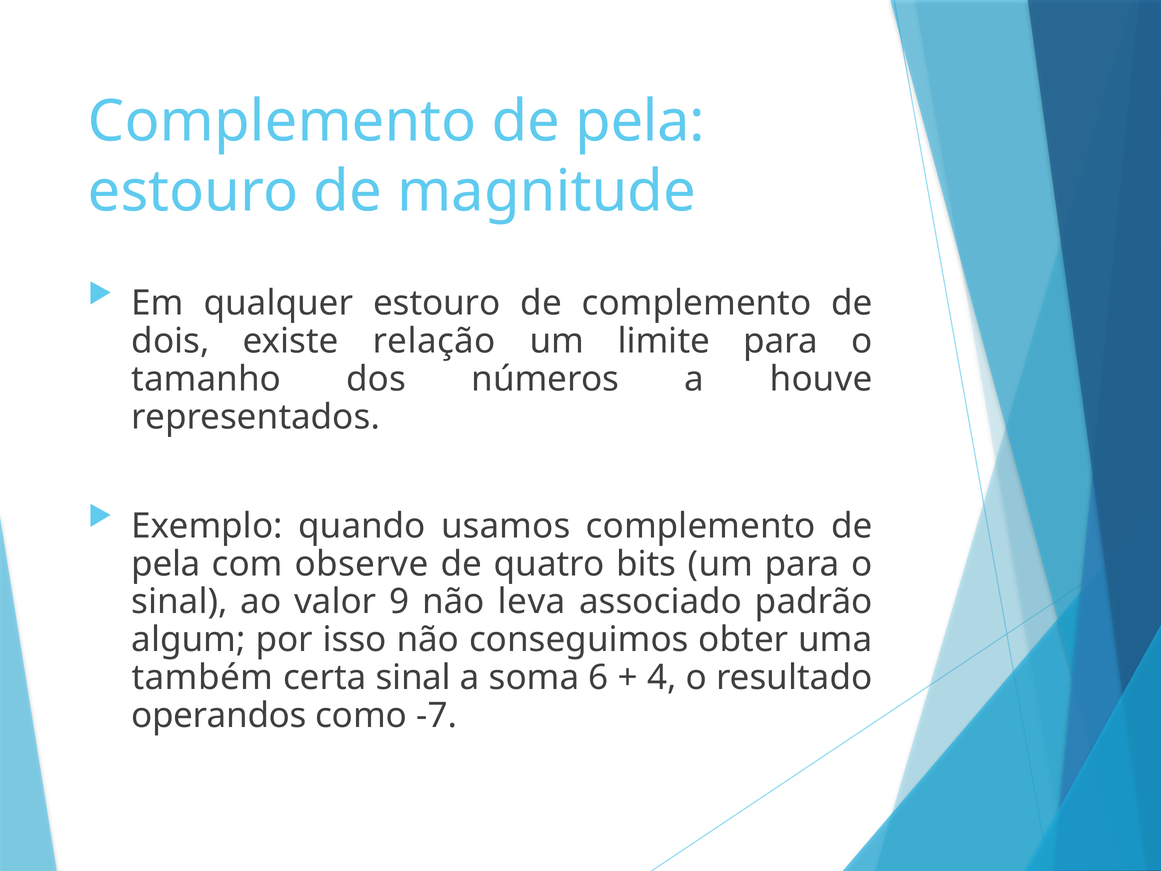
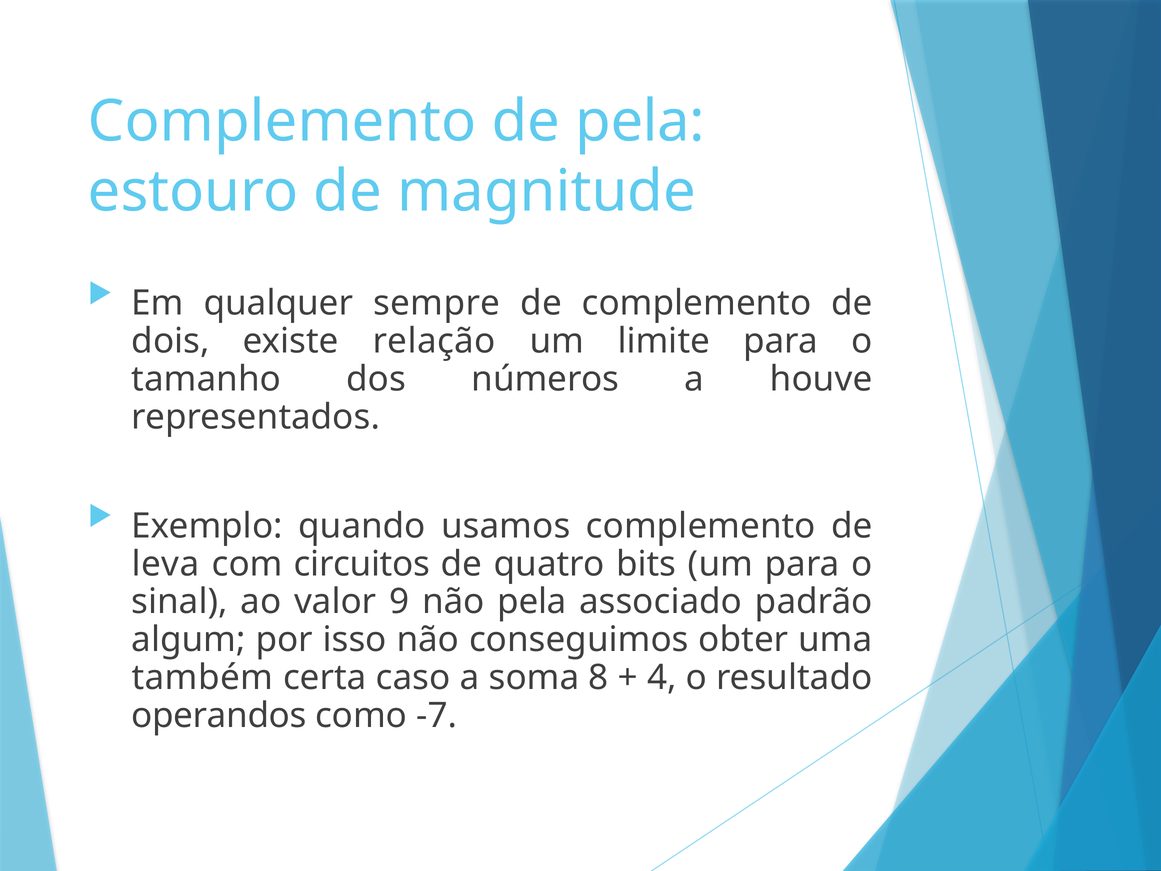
qualquer estouro: estouro -> sempre (437, 303)
pela: pela -> leva (166, 564)
observe: observe -> circuitos (362, 564)
não leva: leva -> pela (532, 602)
certa sinal: sinal -> caso (413, 677)
6: 6 -> 8 (598, 677)
